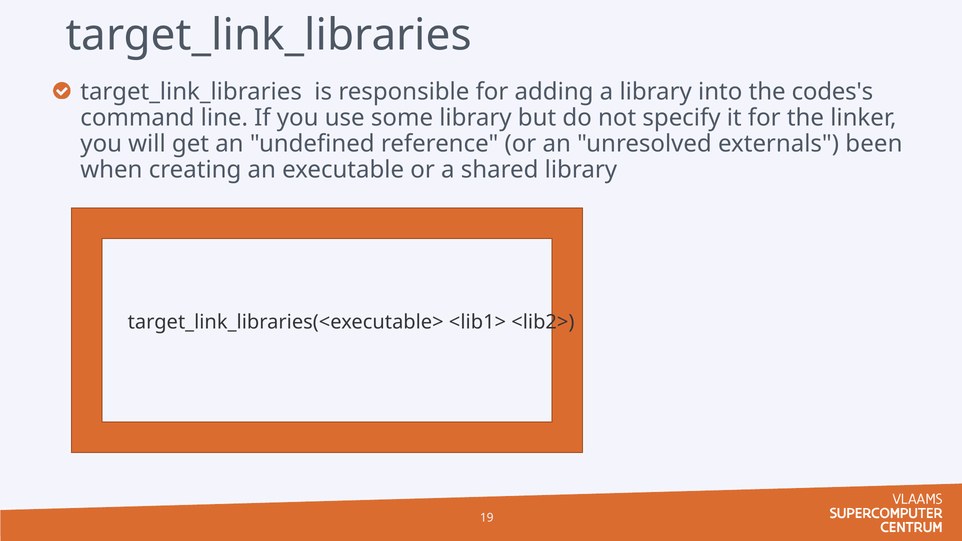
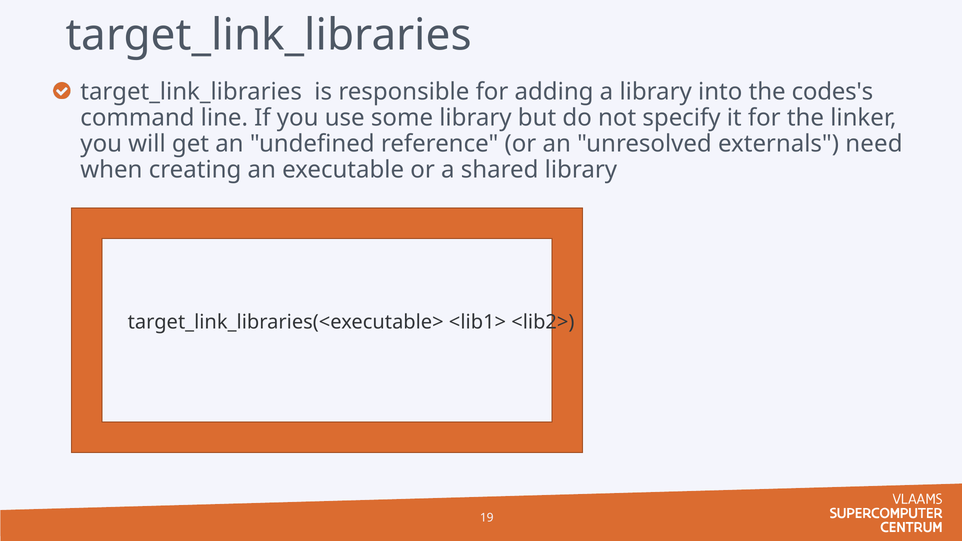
been: been -> need (874, 144)
